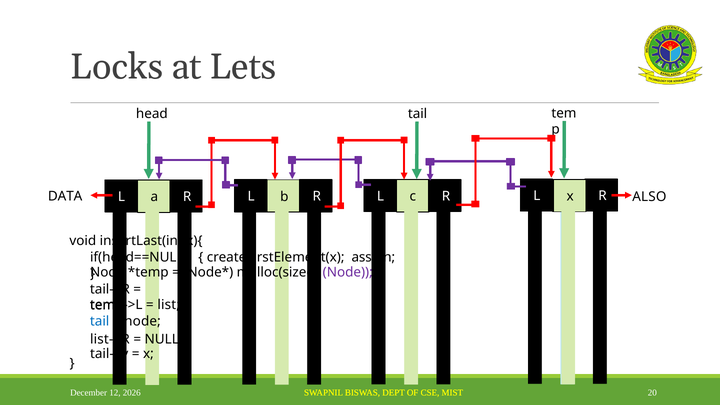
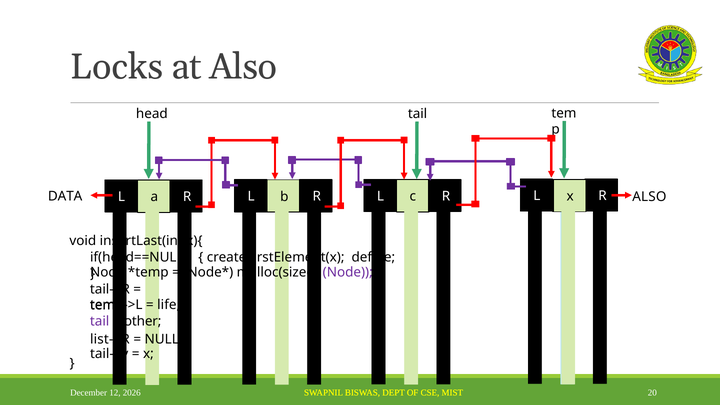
at Lets: Lets -> Also (243, 67)
assign: assign -> define (373, 257)
list: list -> life (169, 305)
tail colour: blue -> purple (100, 321)
node: node -> other (143, 321)
